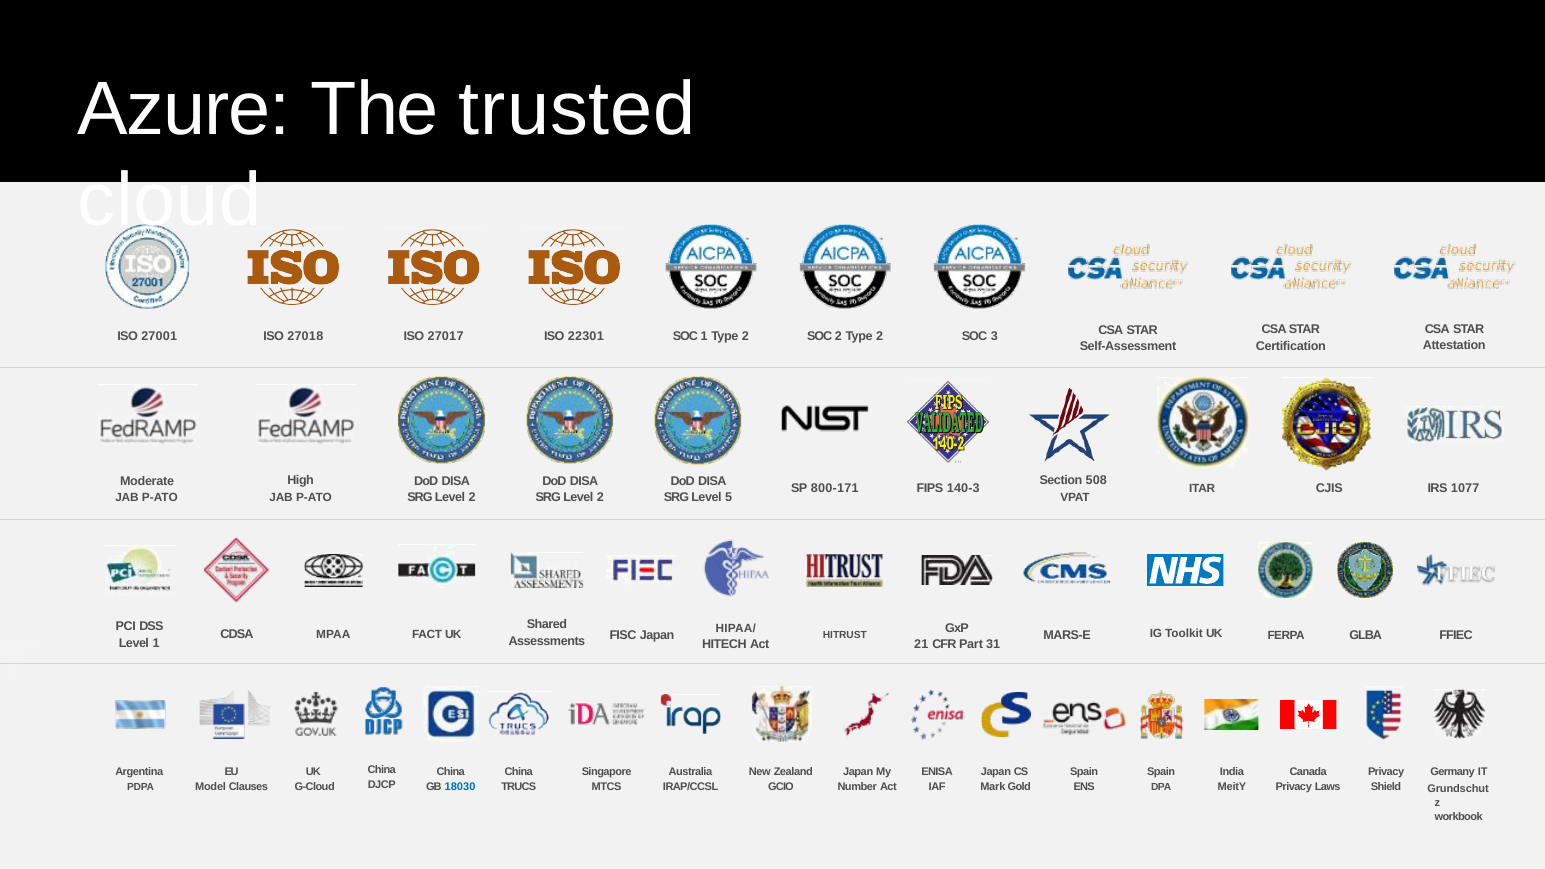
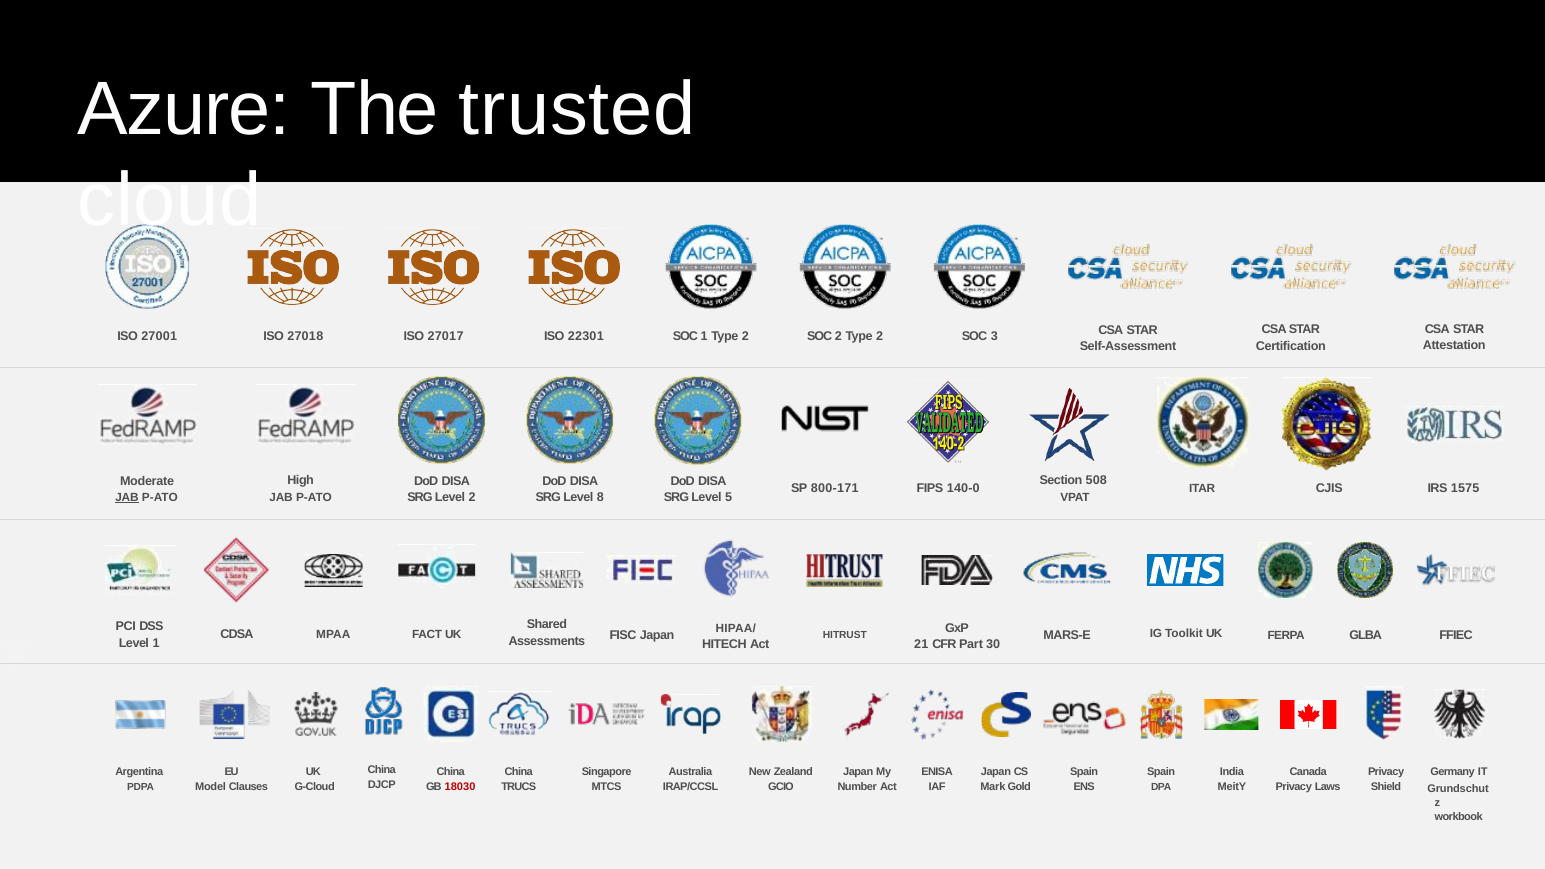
140-3: 140-3 -> 140-0 (963, 489)
1077: 1077 -> 1575 (1465, 489)
2: 2 -> 8 (600, 498)
JAB underline: none -> present (127, 498)
31: 31 -> 30 (993, 645)
18030 colour: blue -> red (460, 788)
